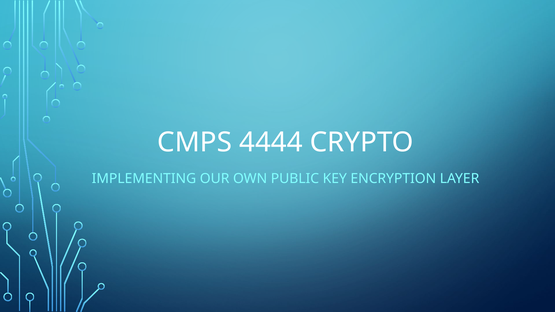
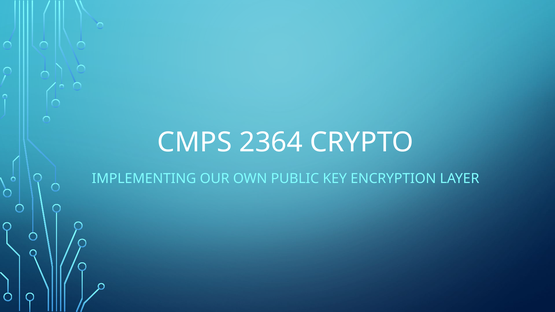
4444: 4444 -> 2364 (271, 143)
